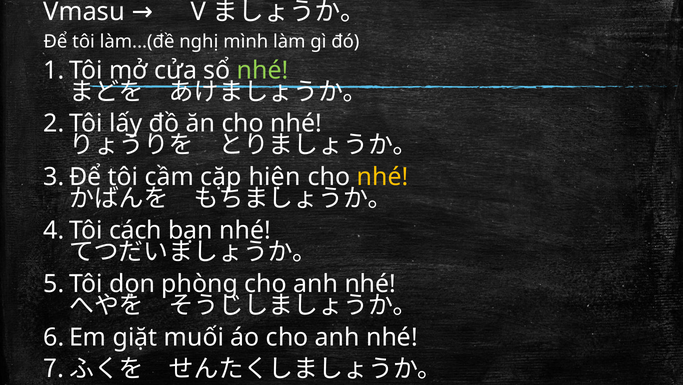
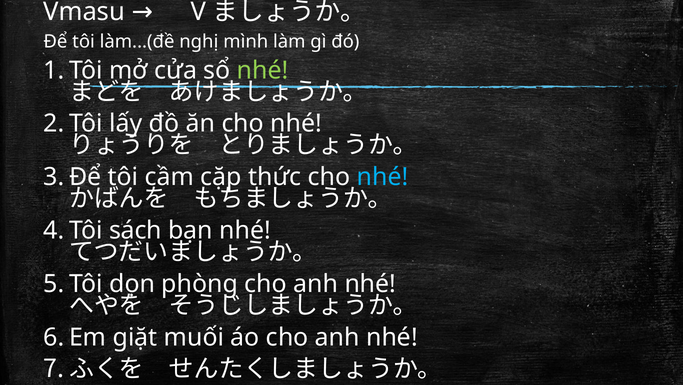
hiện: hiện -> thức (275, 177)
nhé colour: yellow -> light blue (383, 177)
cách: cách -> sách (136, 230)
